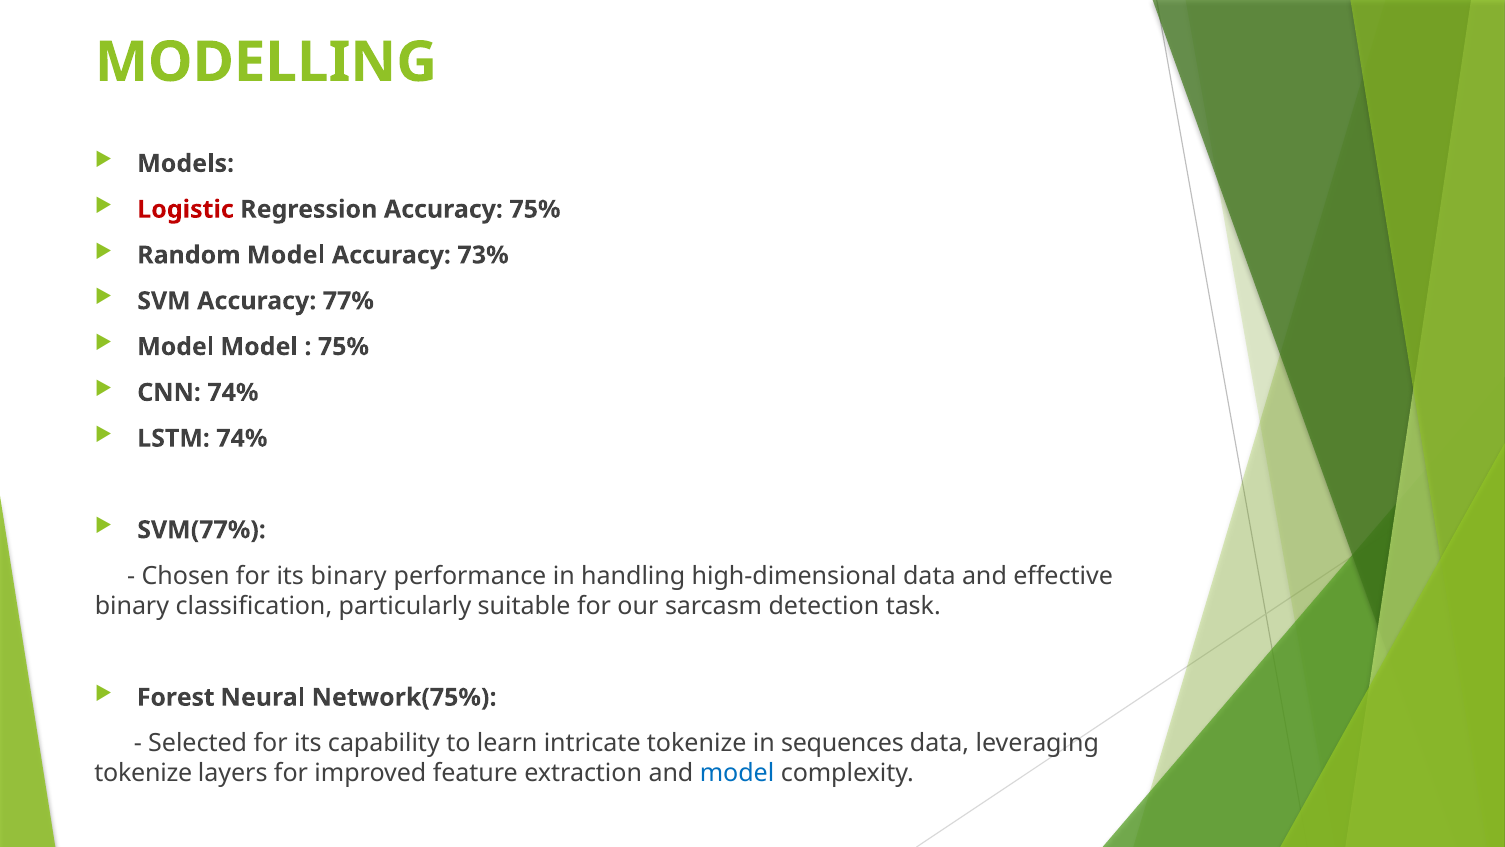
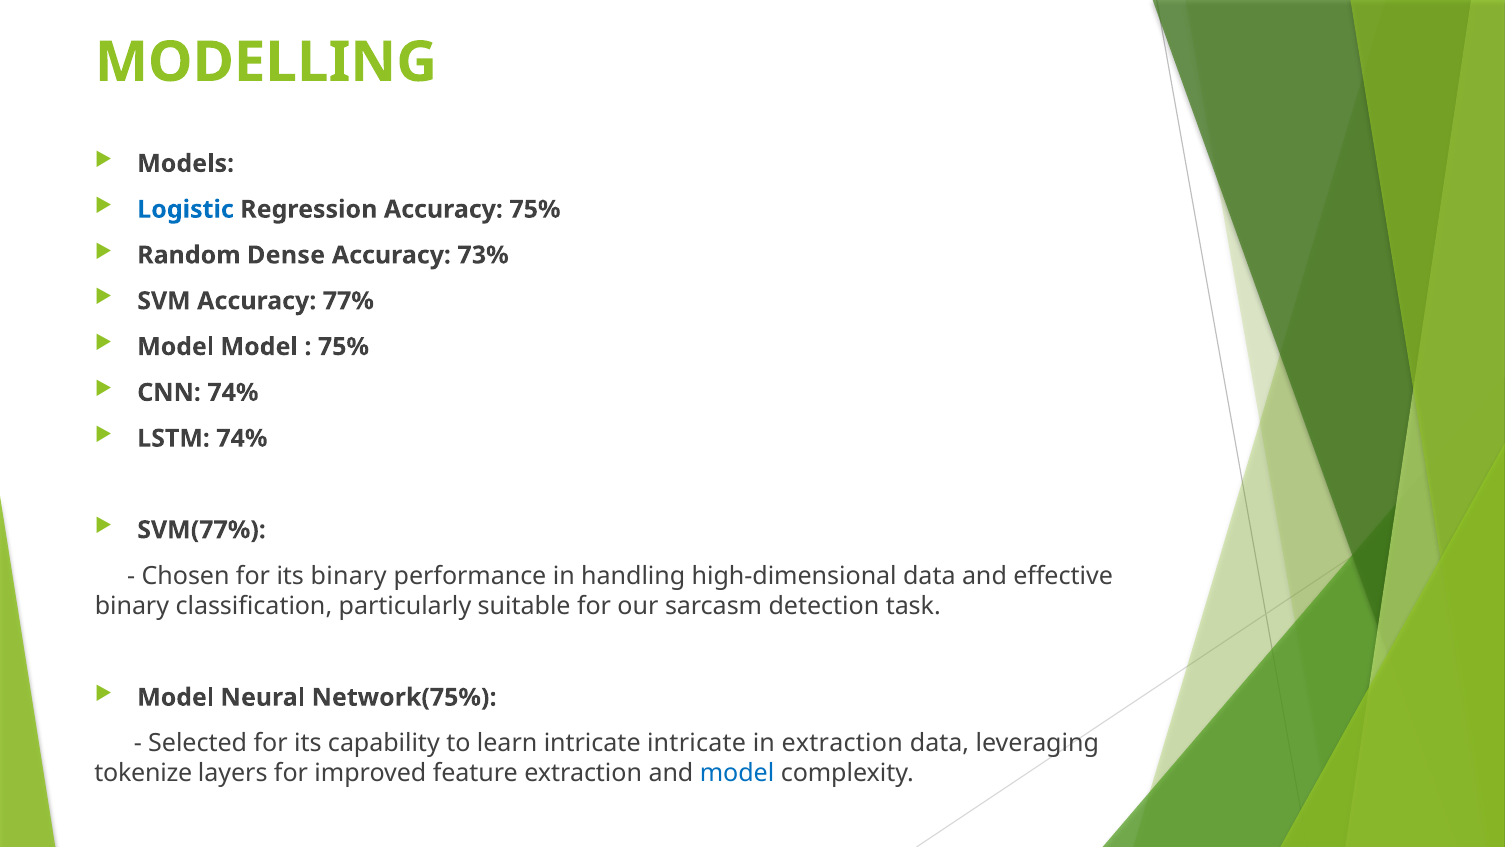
Logistic colour: red -> blue (186, 209)
Random Model: Model -> Dense (286, 255)
Forest: Forest -> Model (176, 697)
intricate tokenize: tokenize -> intricate (697, 743)
in sequences: sequences -> extraction (842, 743)
